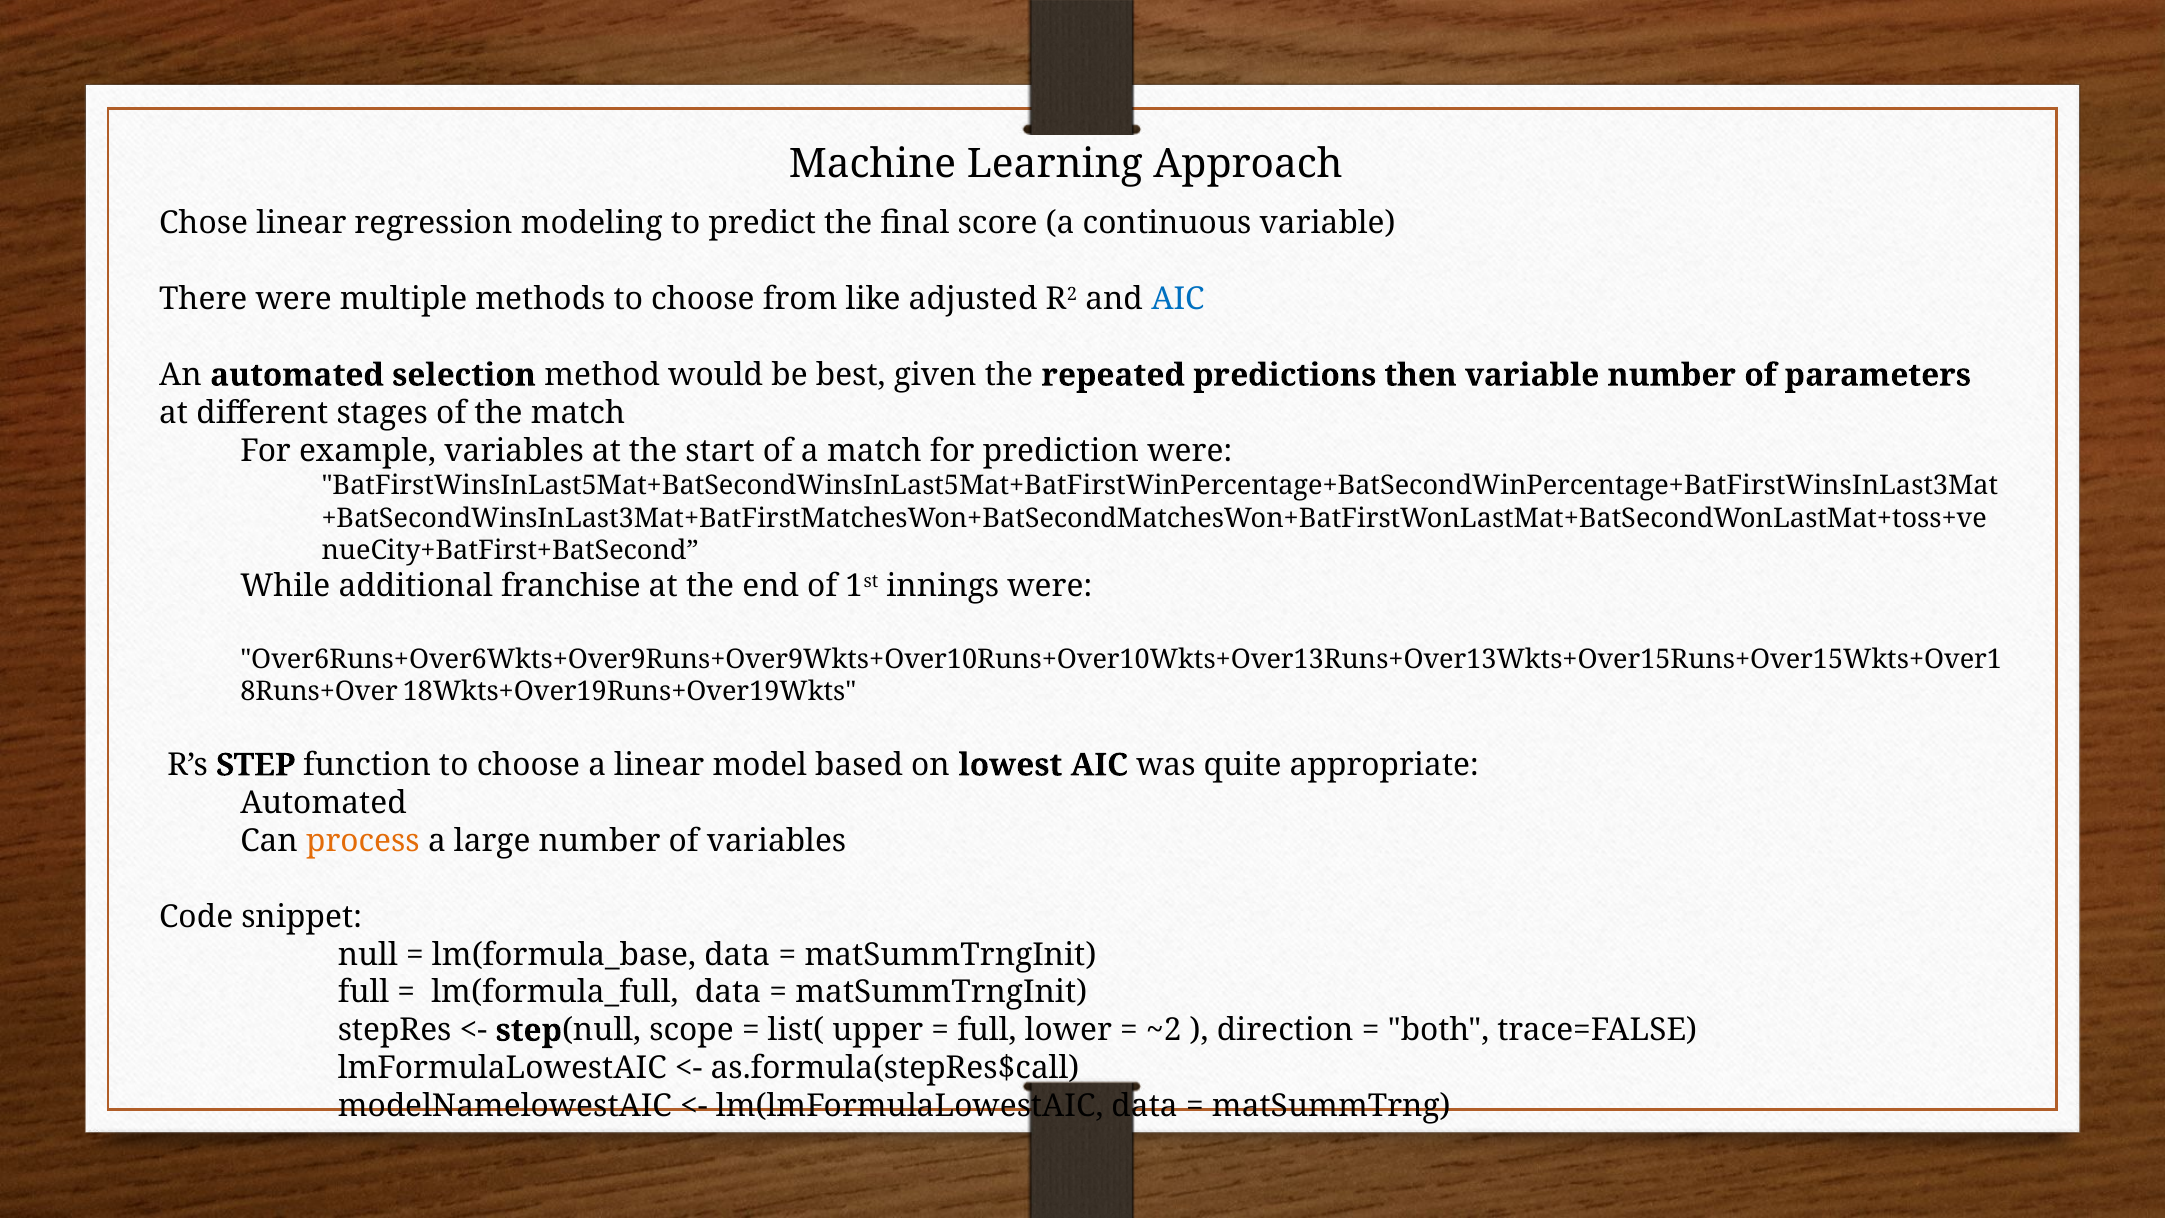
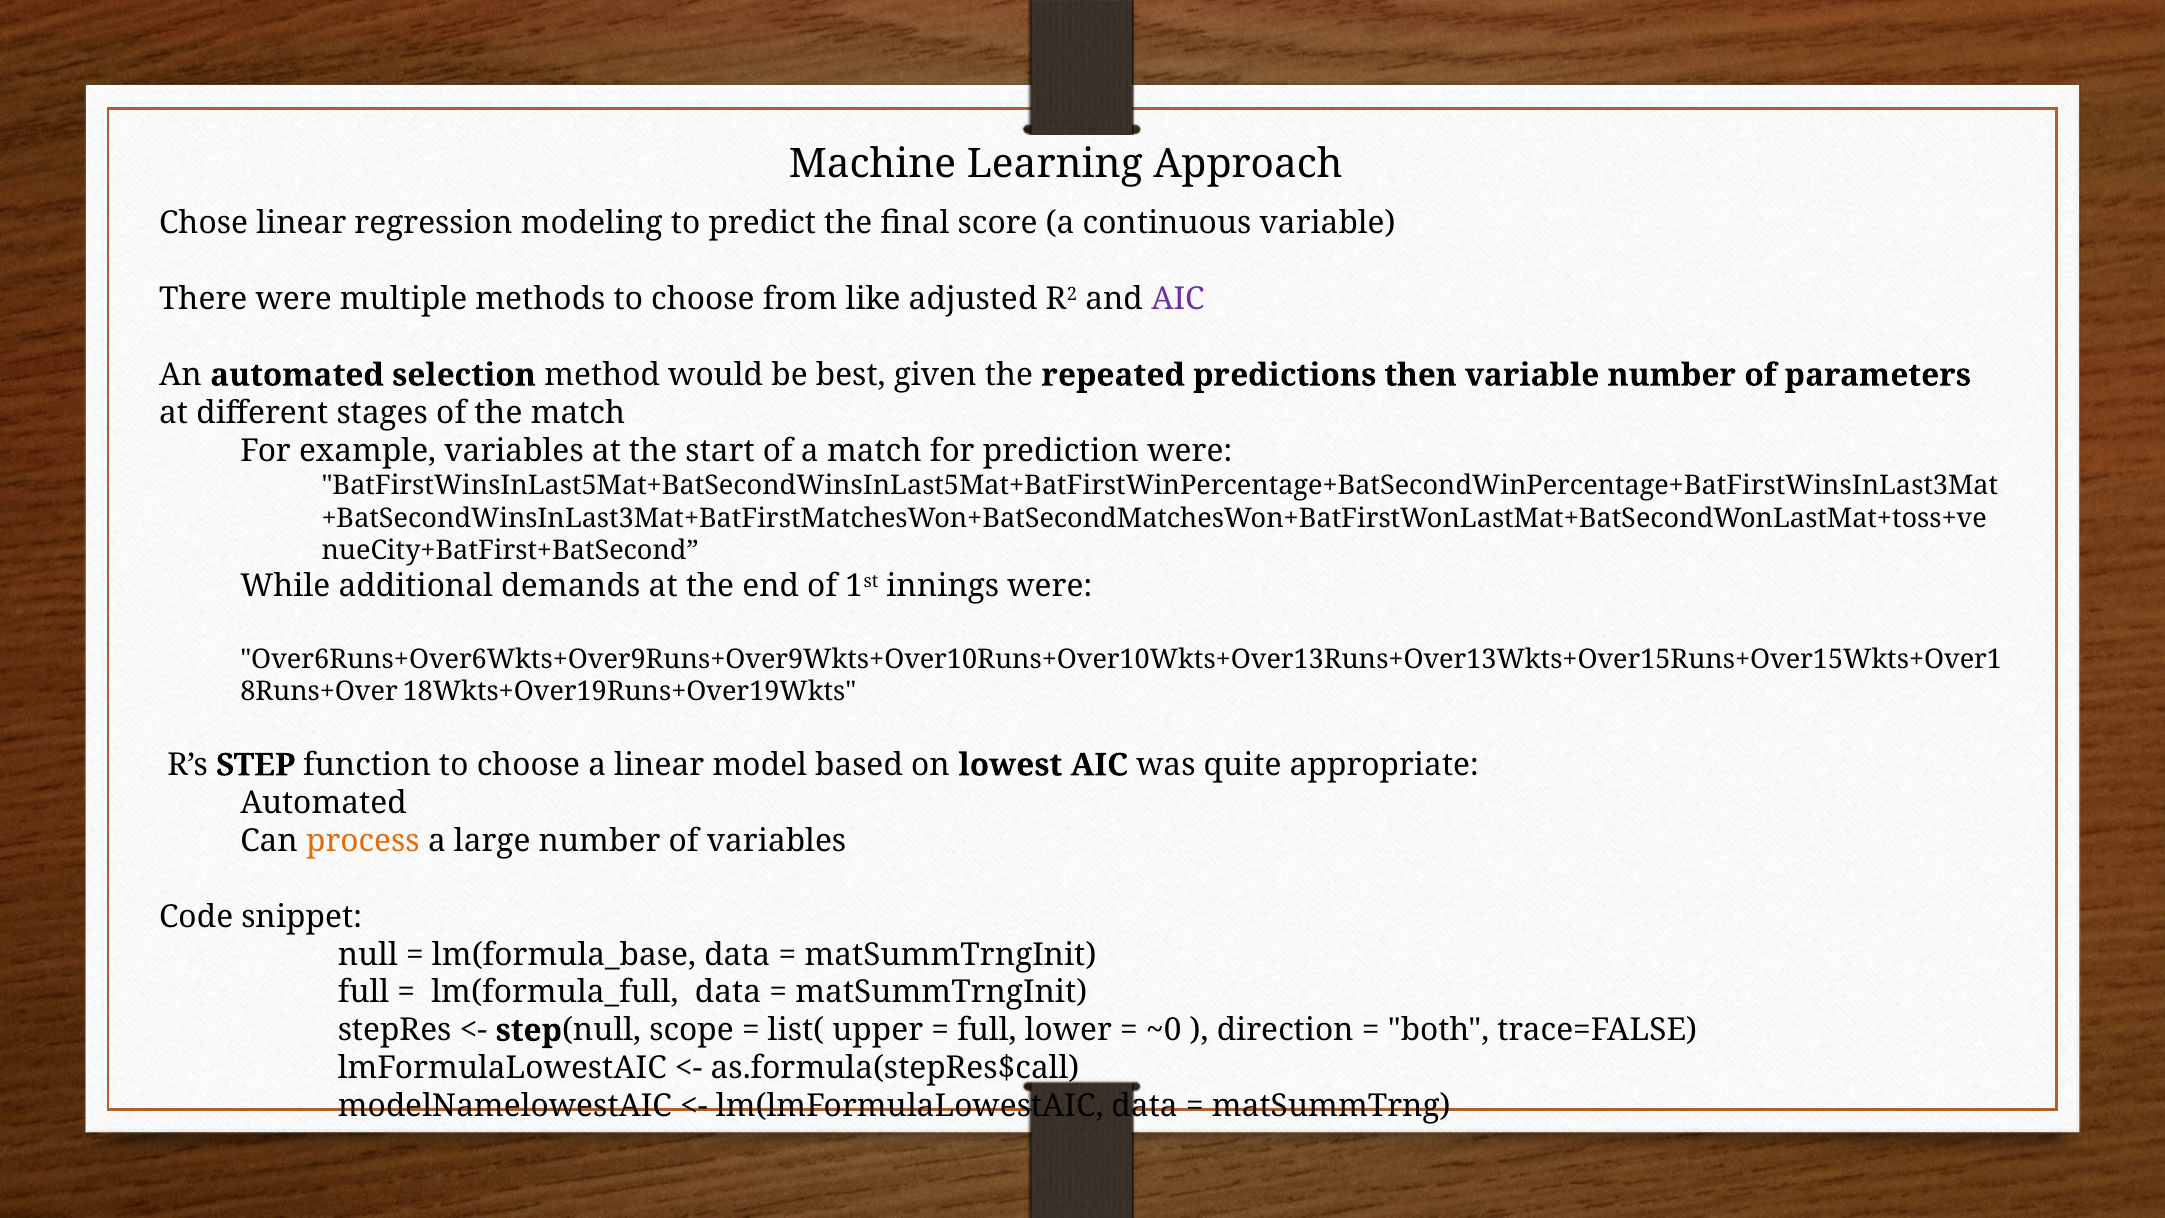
AIC colour: blue -> purple (1178, 299)
franchise: franchise -> demands (571, 586)
~2: ~2 -> ~0 (1164, 1030)
